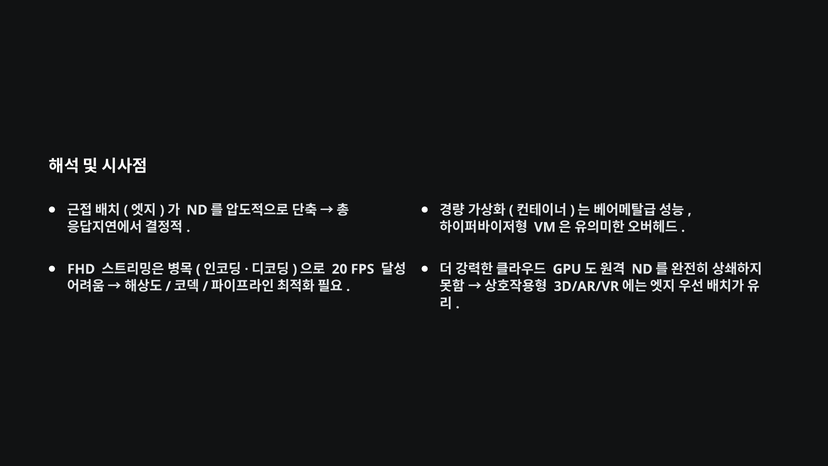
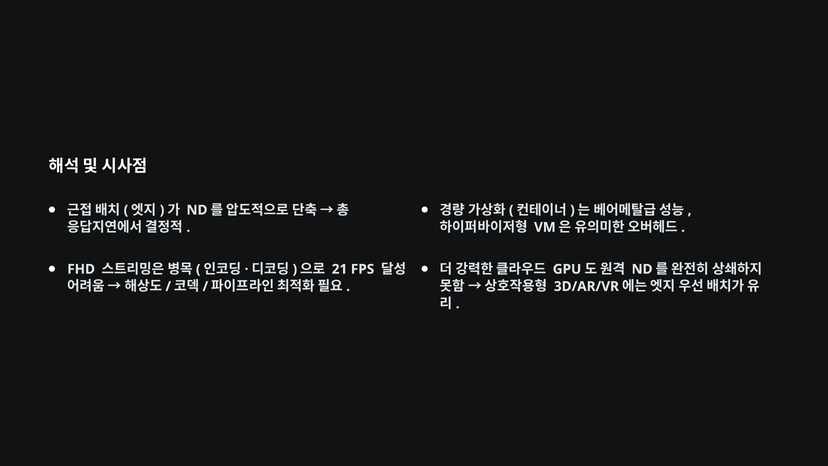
20: 20 -> 21 (340, 269)
